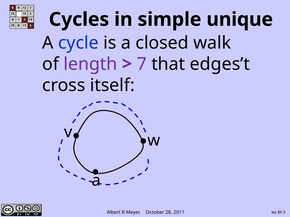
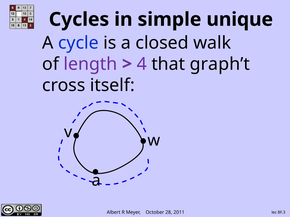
7: 7 -> 4 (142, 64)
edges’t: edges’t -> graph’t (220, 64)
